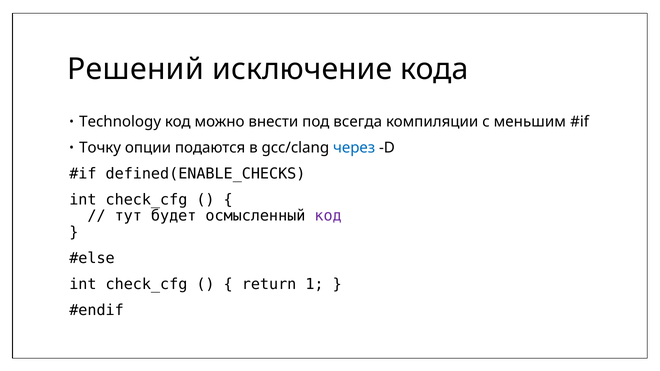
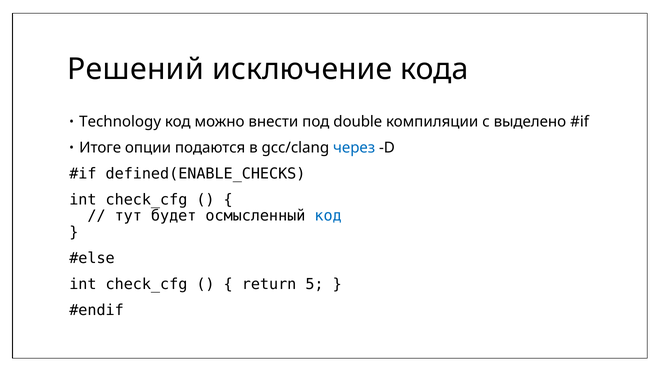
всегда: всегда -> double (358, 122)
меньшим: меньшим -> выделено (530, 122)
Точку: Точку -> Итоге (100, 148)
код colour: purple -> blue (328, 216)
1: 1 -> 5 (314, 284)
